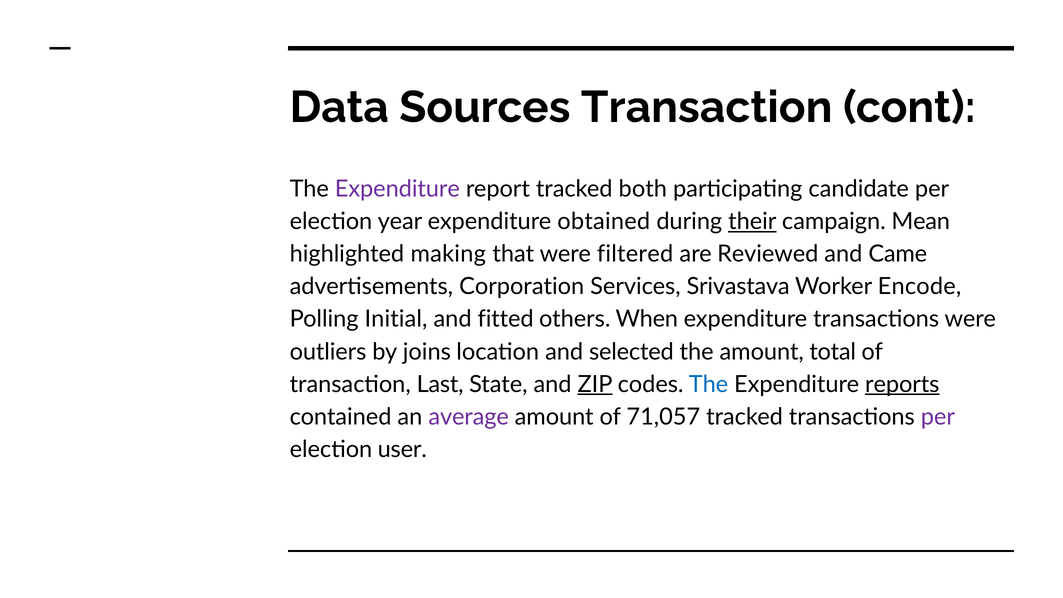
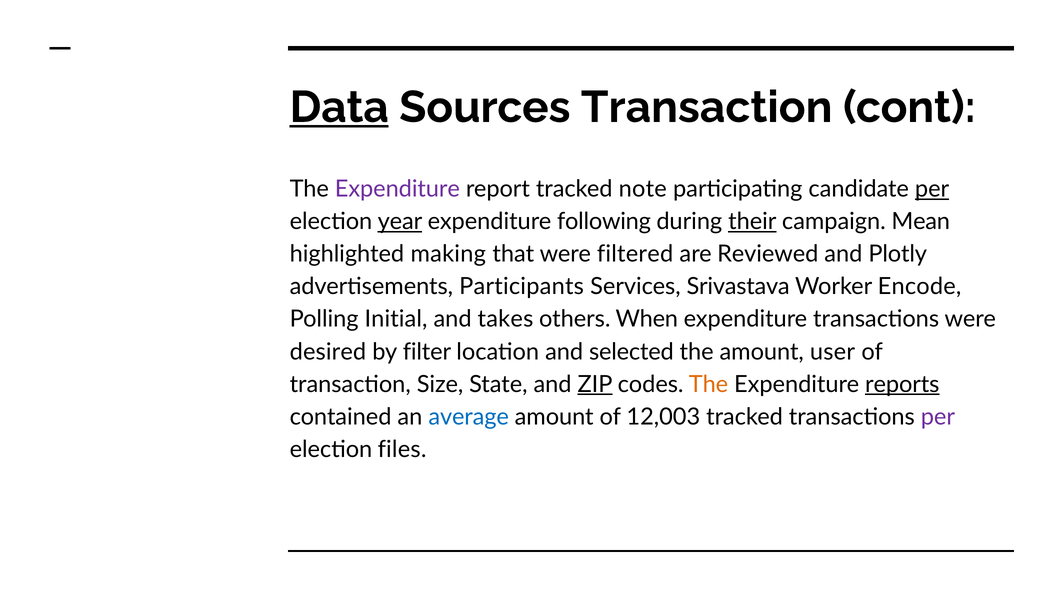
Data underline: none -> present (339, 107)
both: both -> note (643, 189)
per underline: none -> present (932, 189)
year underline: none -> present (400, 221)
obtained: obtained -> following (604, 221)
Came: Came -> Plotly (898, 254)
Corporation: Corporation -> Participants (522, 287)
fitted: fitted -> takes (505, 319)
outliers: outliers -> desired (328, 352)
joins: joins -> filter (427, 352)
total: total -> user (832, 352)
Last: Last -> Size (440, 384)
The colour: blue -> orange (708, 384)
average colour: purple -> blue (469, 417)
71,057: 71,057 -> 12,003 (663, 417)
user: user -> files (402, 449)
